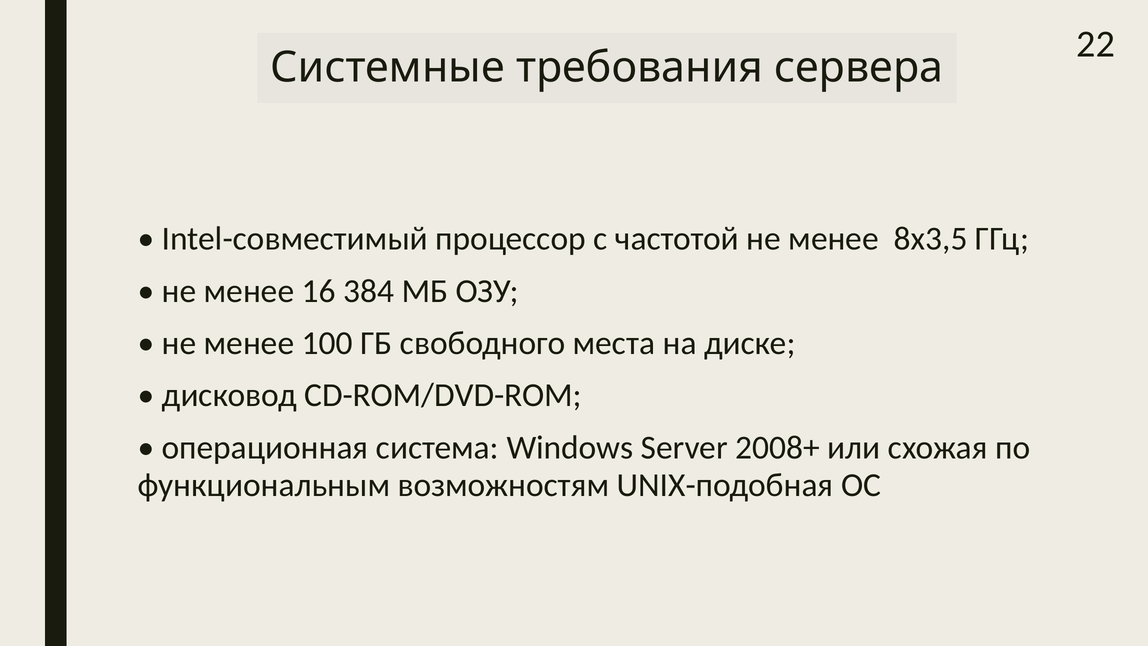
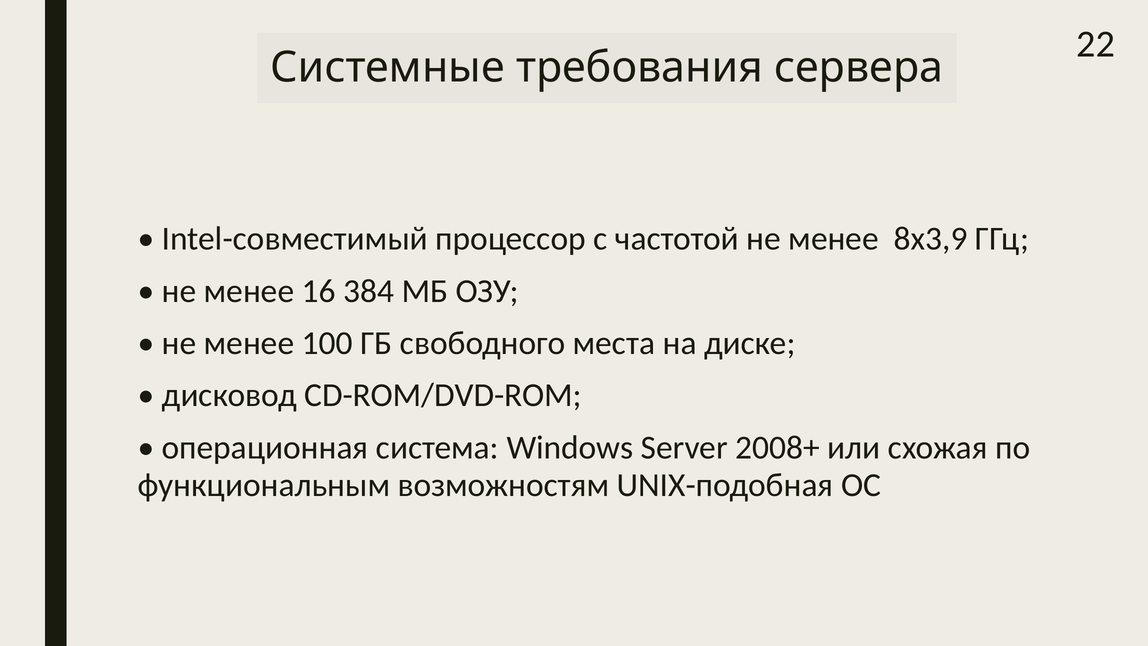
8х3,5: 8х3,5 -> 8х3,9 (931, 239)
